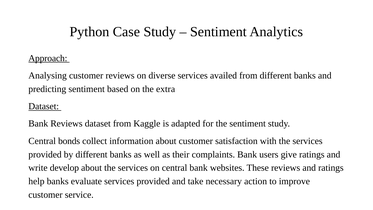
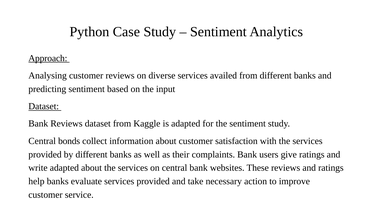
extra: extra -> input (166, 89)
write develop: develop -> adapted (64, 168)
